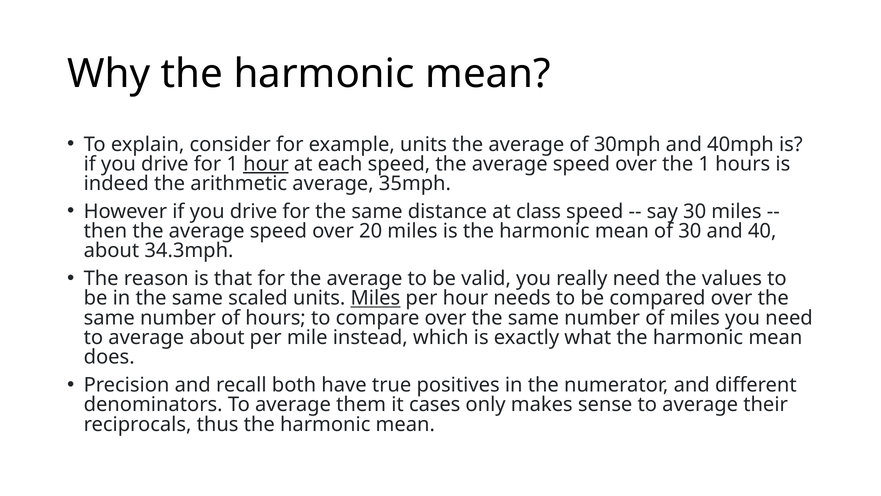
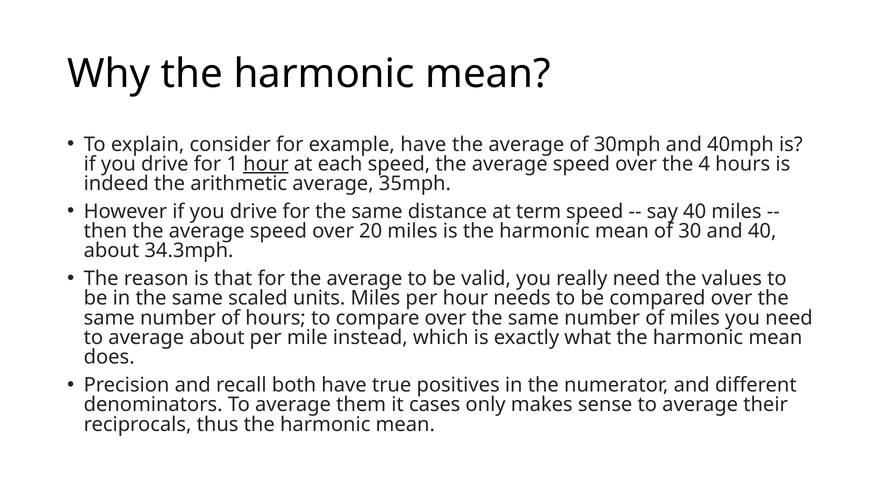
example units: units -> have (423, 144)
the 1: 1 -> 4 (704, 164)
class: class -> term (539, 211)
say 30: 30 -> 40 (695, 211)
Miles underline: present -> none (375, 298)
